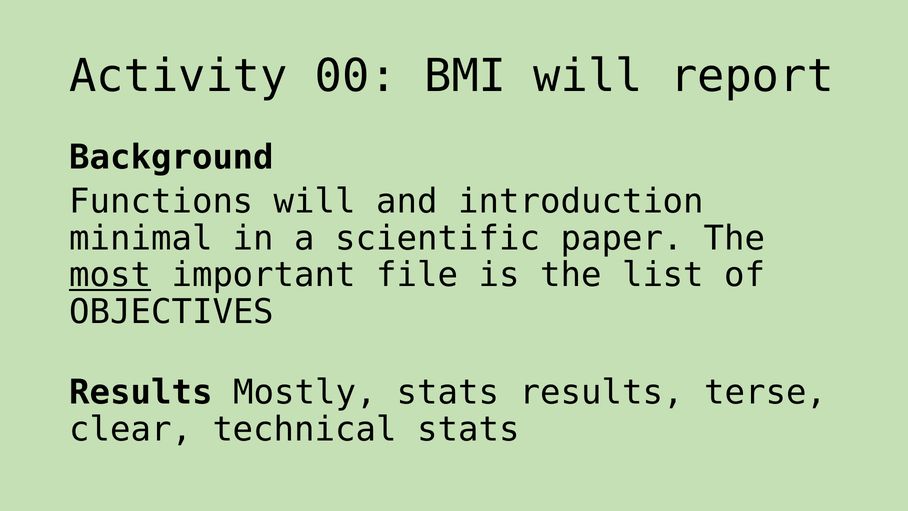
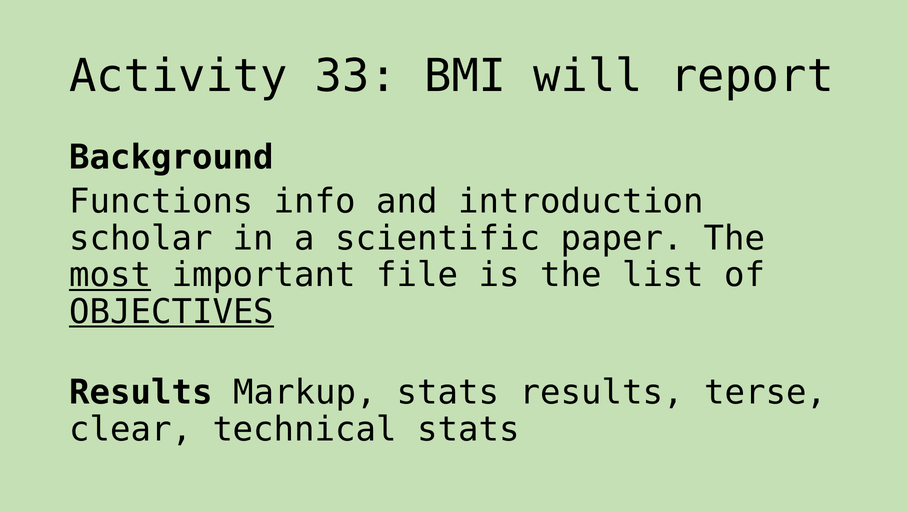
00: 00 -> 33 (356, 76)
Functions will: will -> info (315, 201)
minimal: minimal -> scholar (141, 238)
OBJECTIVES underline: none -> present (172, 312)
Mostly: Mostly -> Markup (305, 392)
